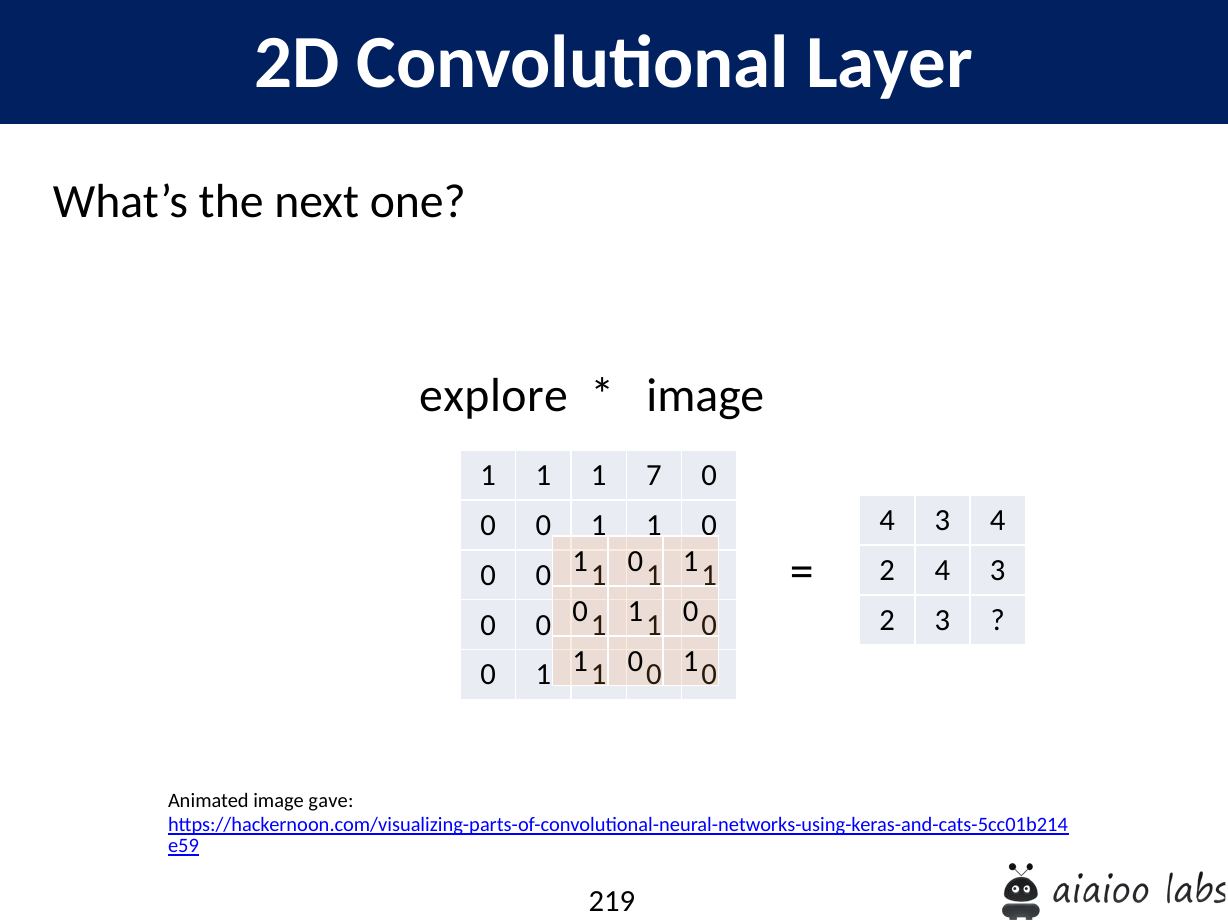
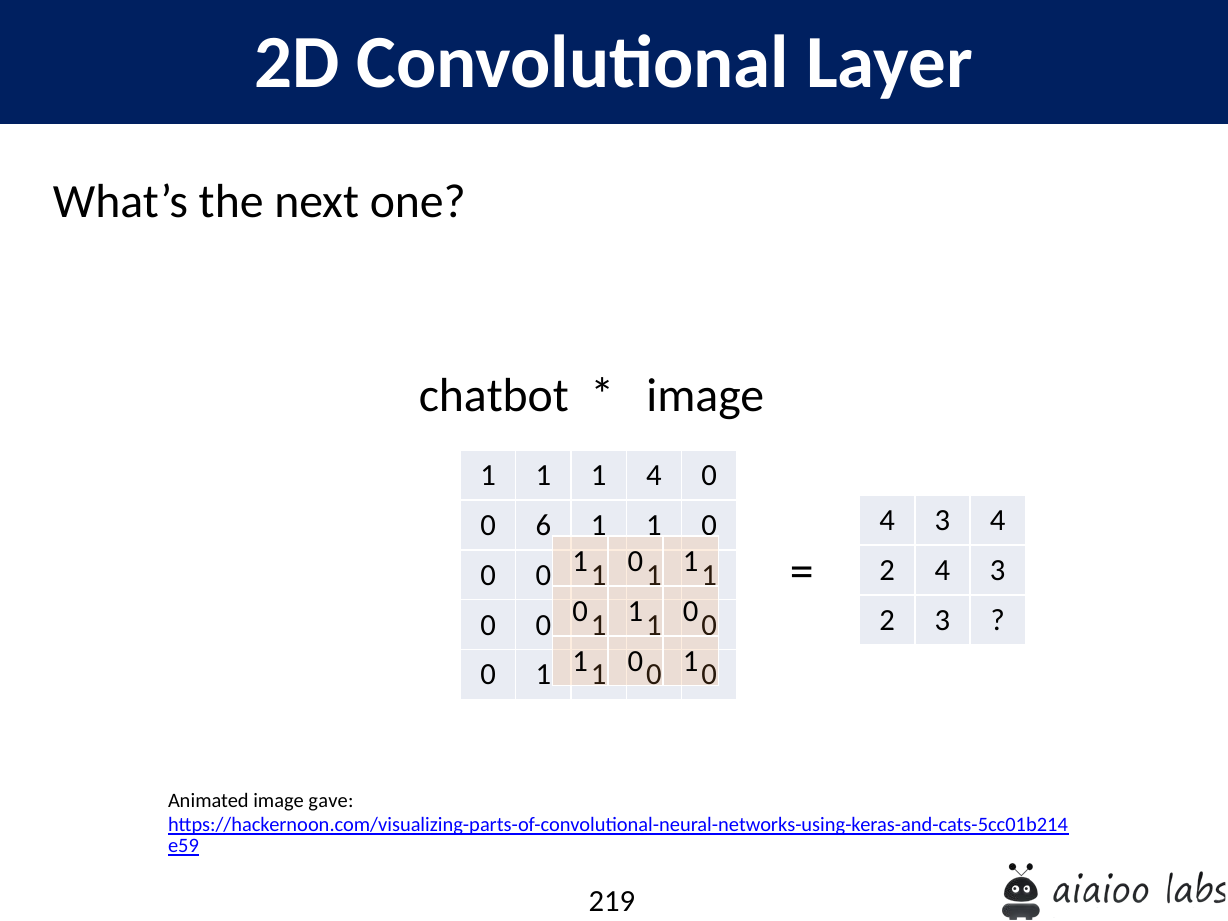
explore: explore -> chatbot (494, 396)
1 1 7: 7 -> 4 (654, 476)
0: 0 -> 6 (543, 525)
